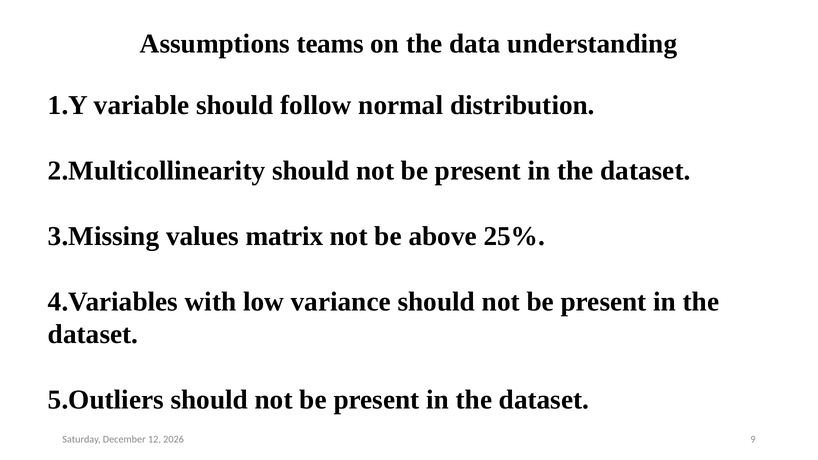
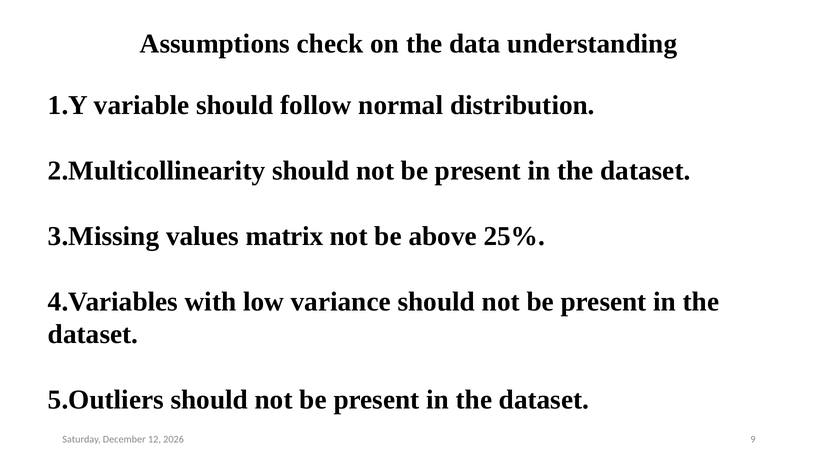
teams: teams -> check (330, 44)
